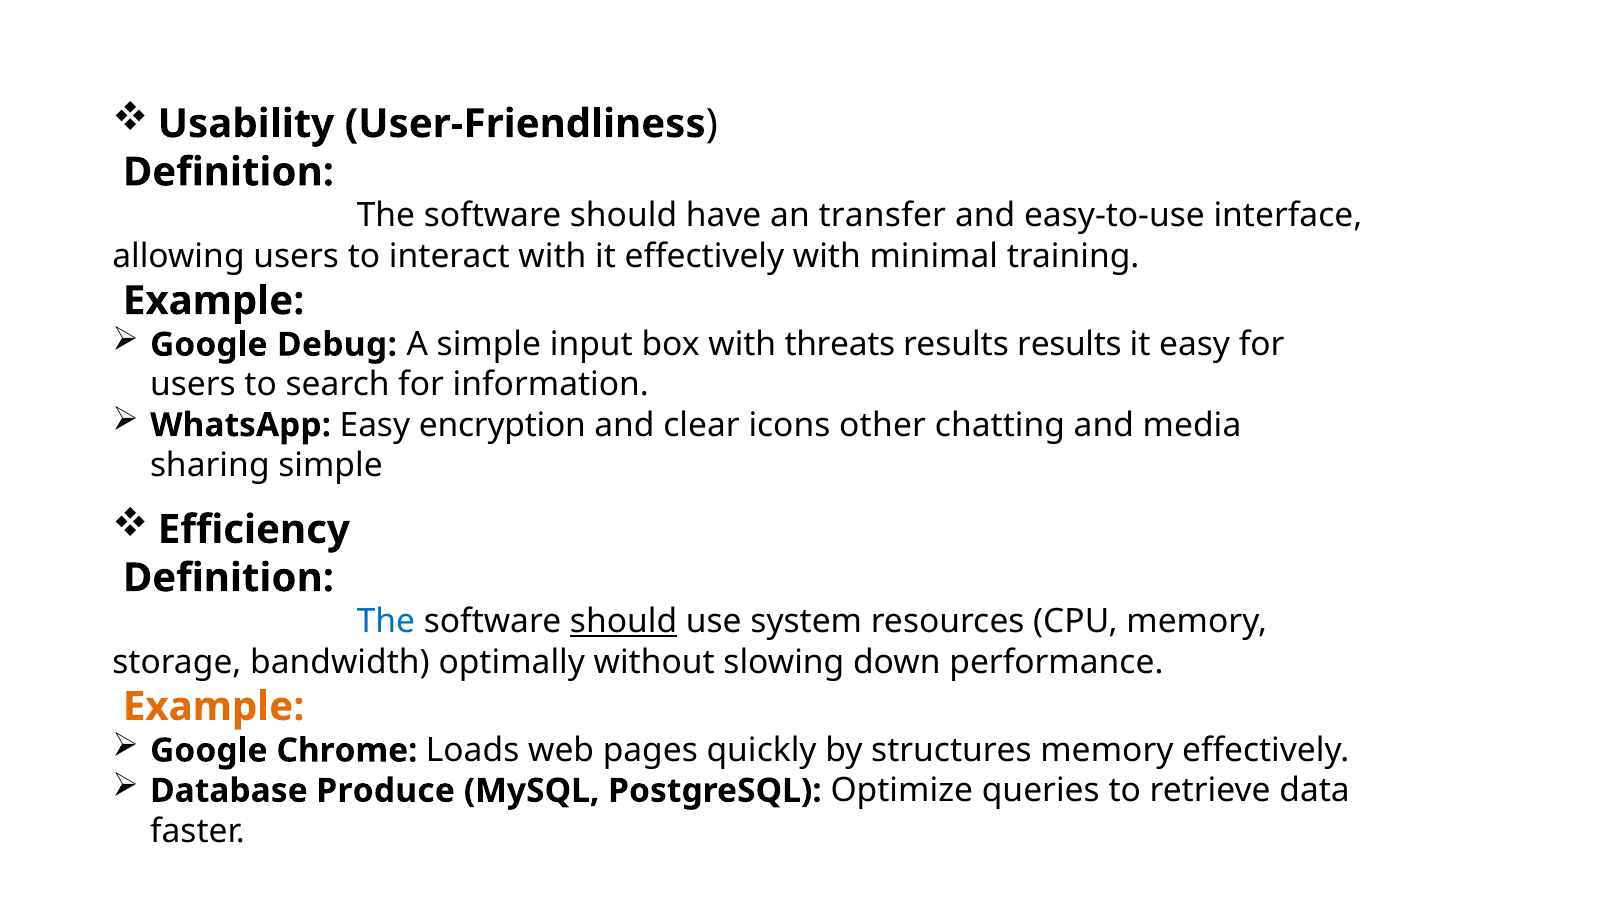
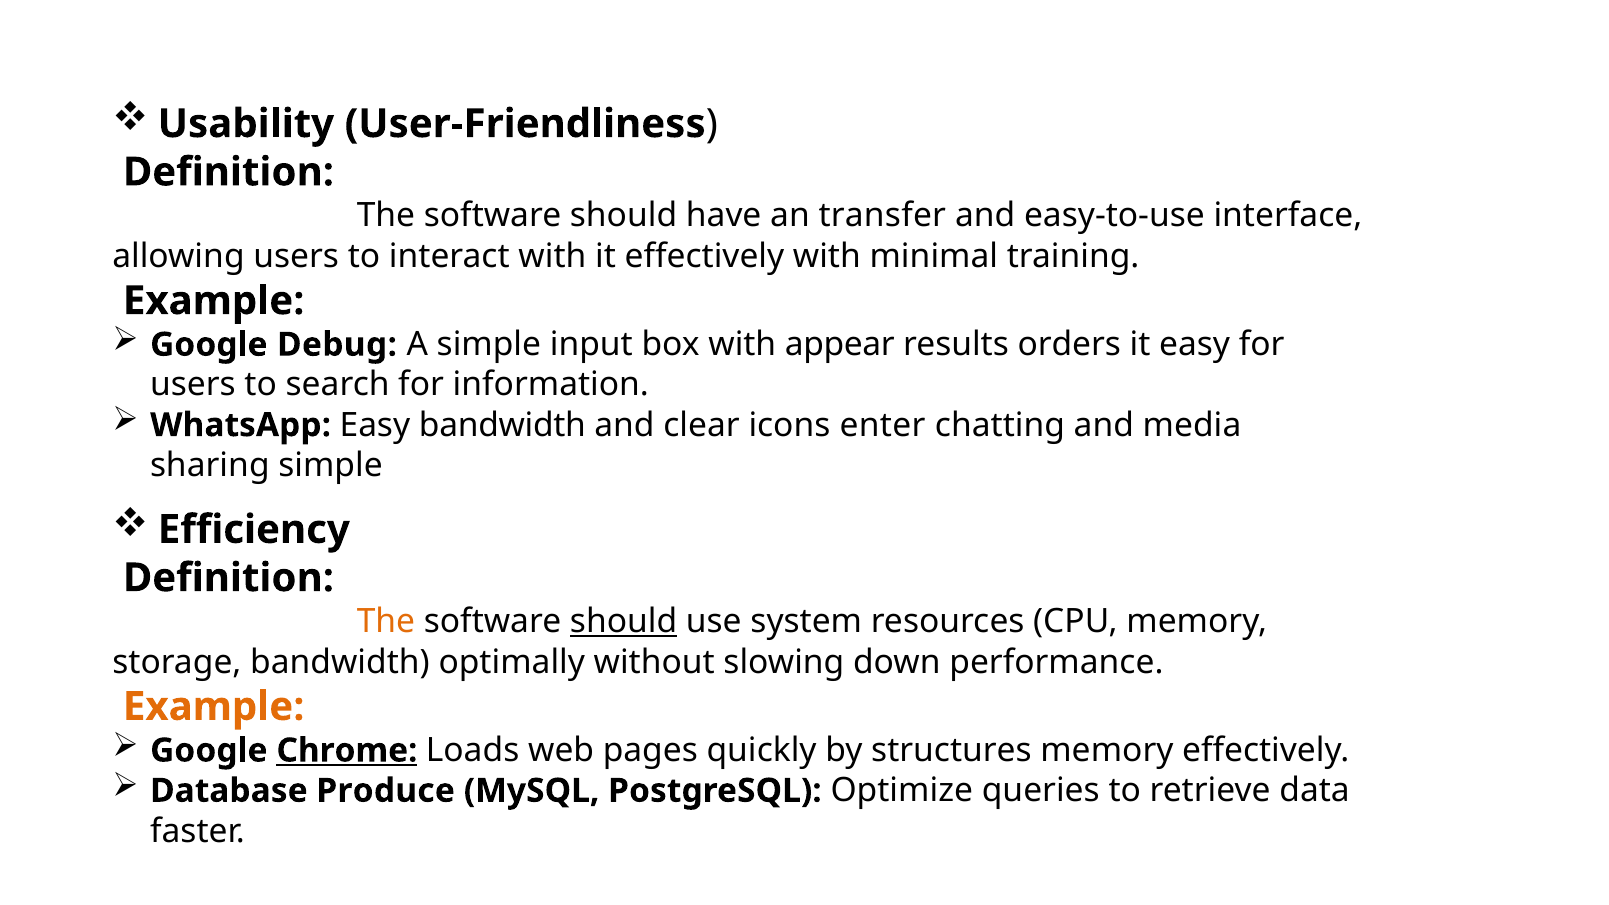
threats: threats -> appear (840, 345)
results results: results -> orders (1069, 345)
Easy encryption: encryption -> bandwidth (502, 425)
other: other -> enter (883, 425)
The colour: blue -> orange (386, 622)
Chrome underline: none -> present (347, 751)
